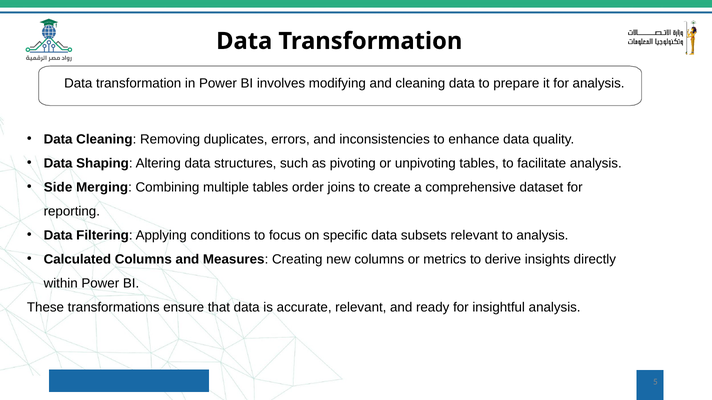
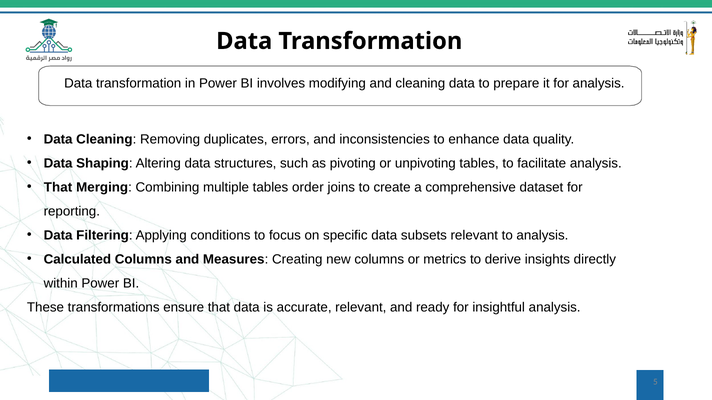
Side: Side -> That (58, 187)
